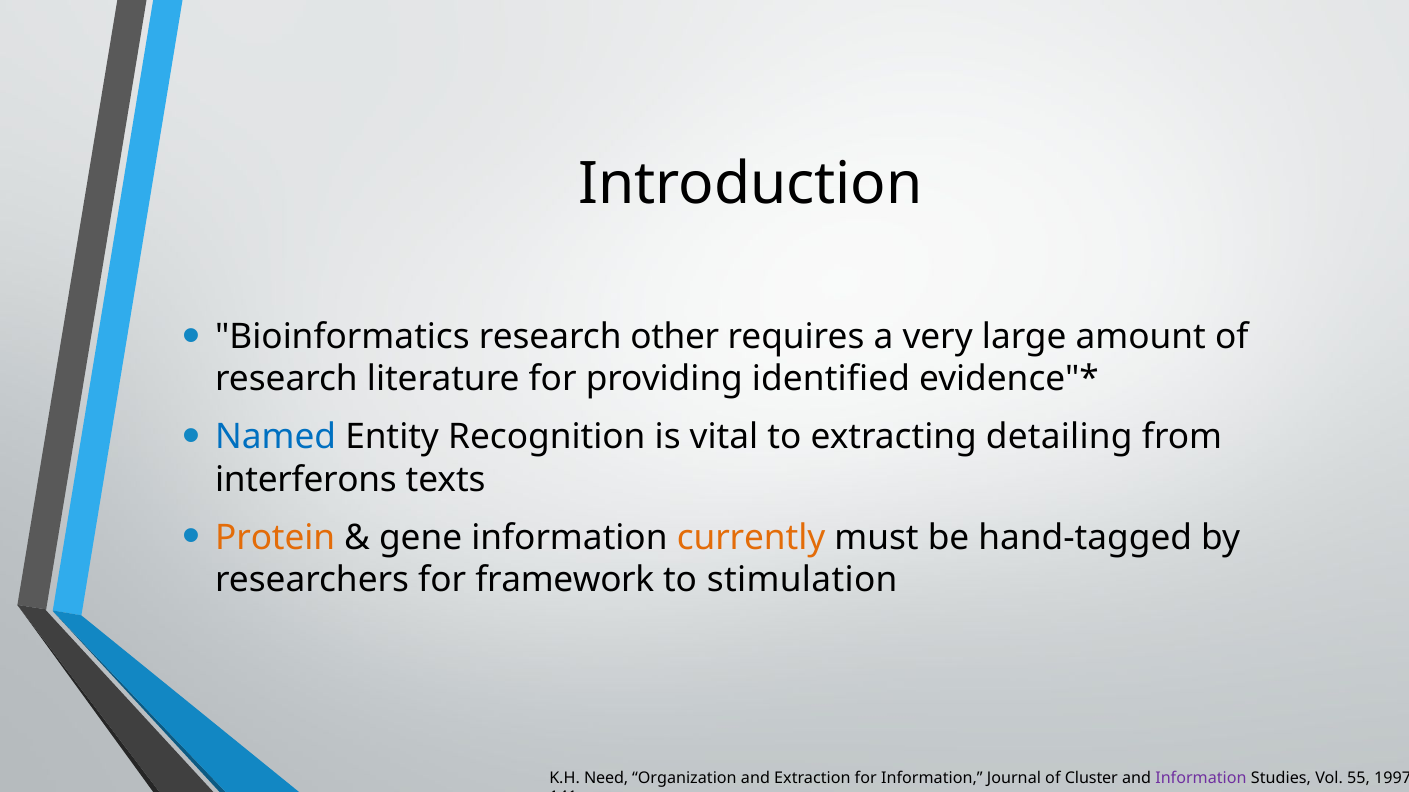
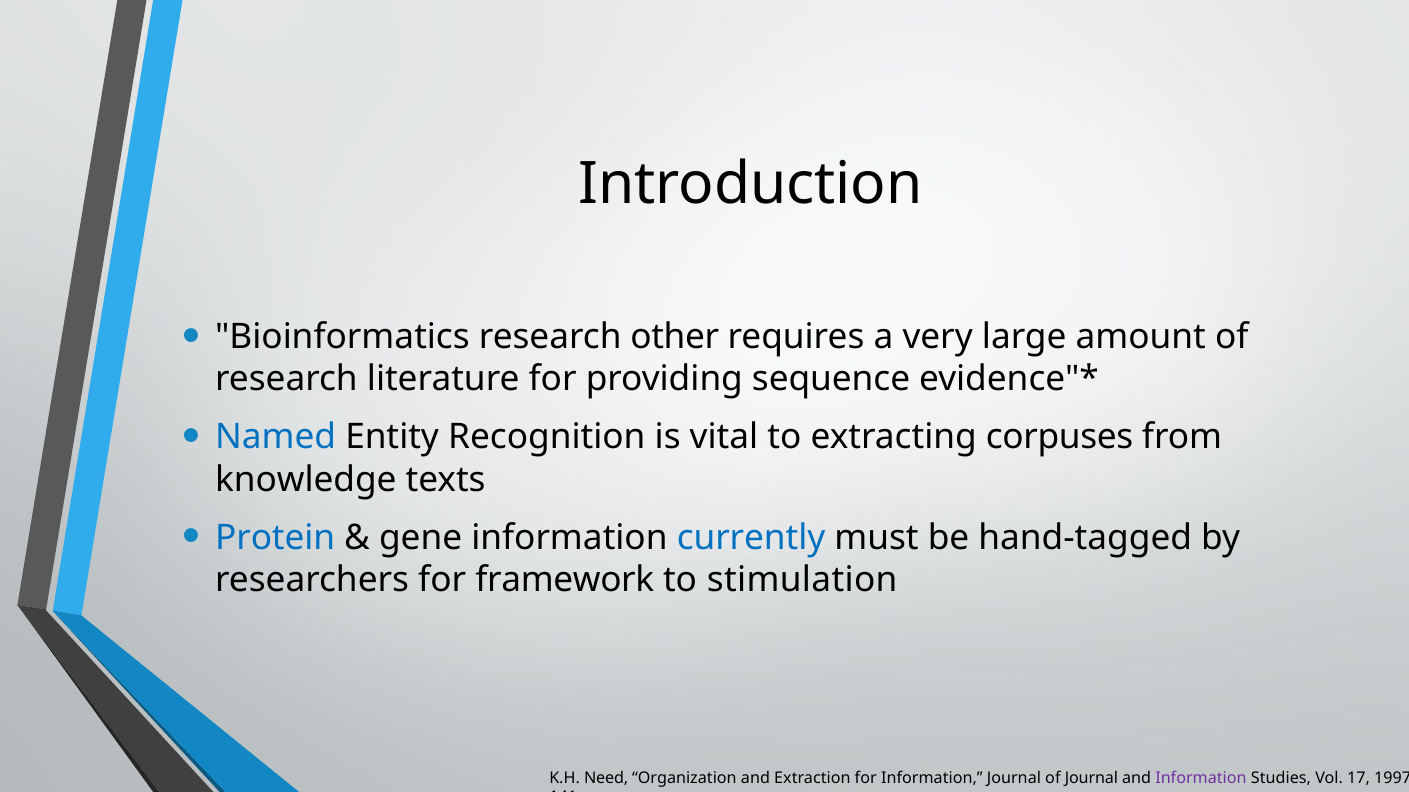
identified: identified -> sequence (831, 379)
detailing: detailing -> corpuses (1060, 437)
interferons: interferons -> knowledge (306, 480)
Protein colour: orange -> blue (275, 538)
currently colour: orange -> blue (751, 538)
of Cluster: Cluster -> Journal (1091, 778)
55: 55 -> 17 (1359, 778)
